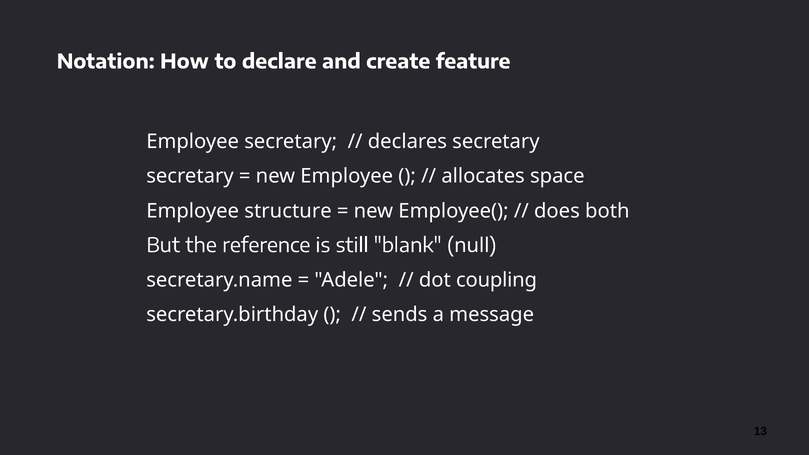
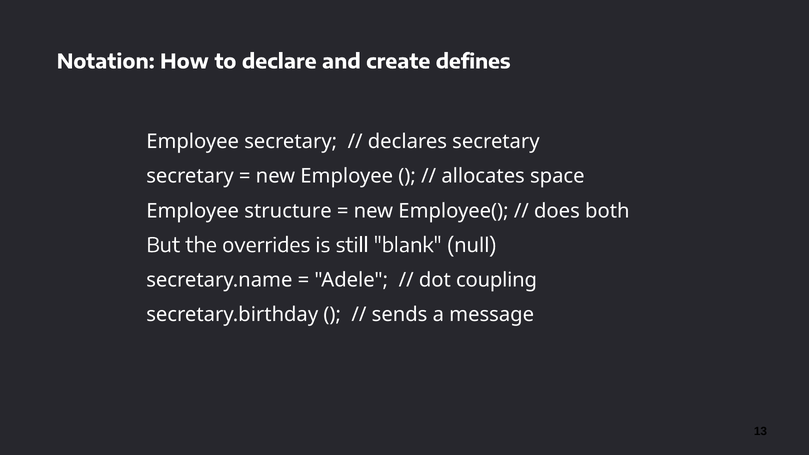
feature: feature -> defines (473, 62)
reference: reference -> overrides (266, 246)
